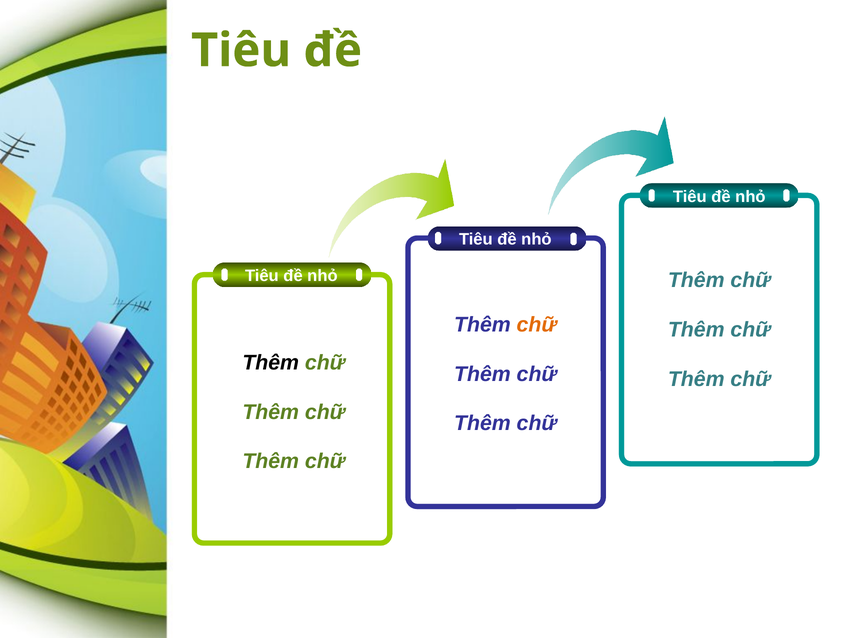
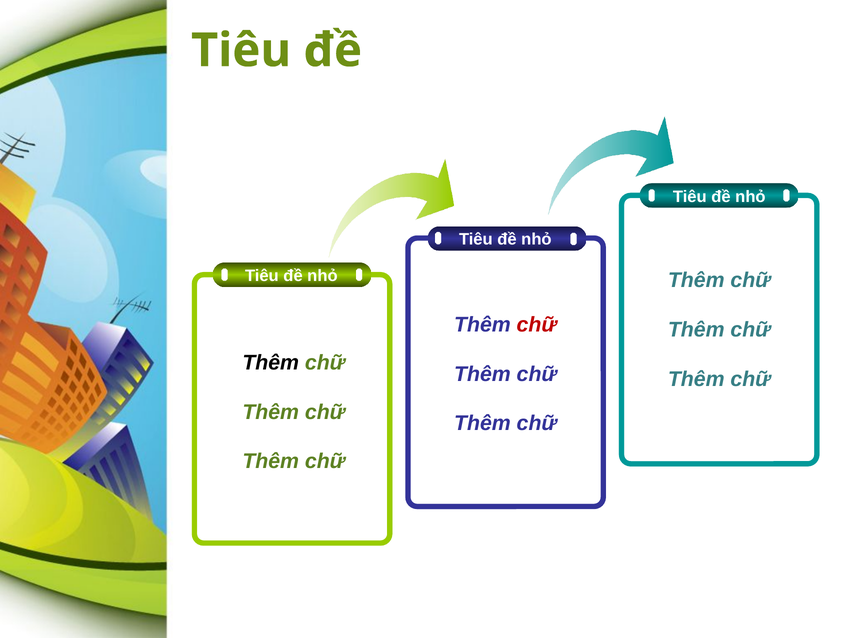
chữ colour: orange -> red (537, 325)
